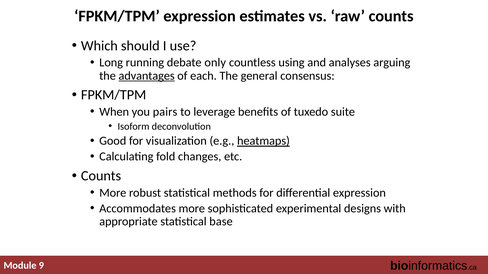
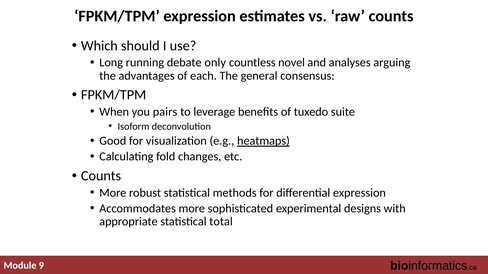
using: using -> novel (292, 63)
advantages underline: present -> none (147, 76)
base: base -> total (221, 222)
